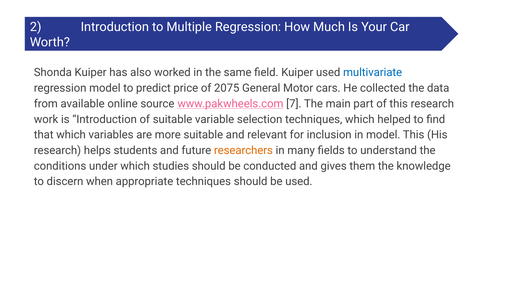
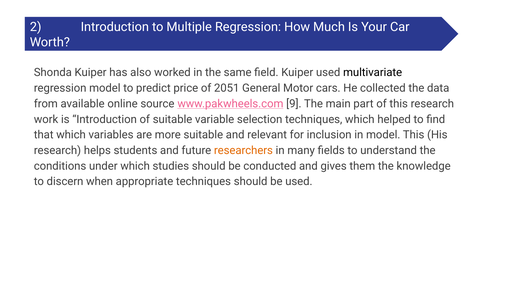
multivariate colour: blue -> black (373, 72)
2075: 2075 -> 2051 (227, 88)
7: 7 -> 9 (294, 104)
